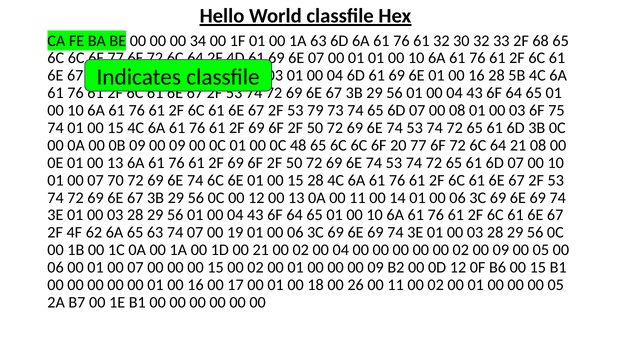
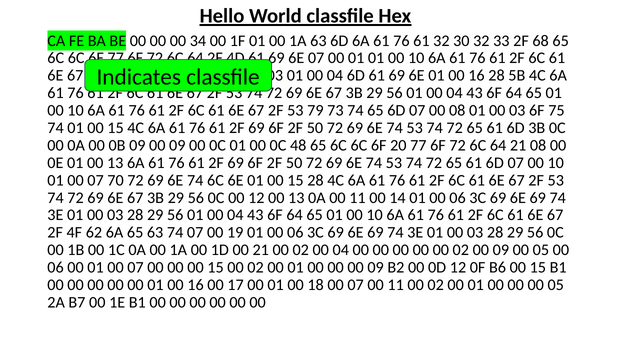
18 00 26: 26 -> 07 (356, 285)
